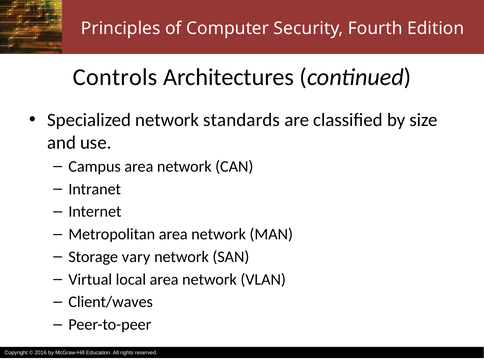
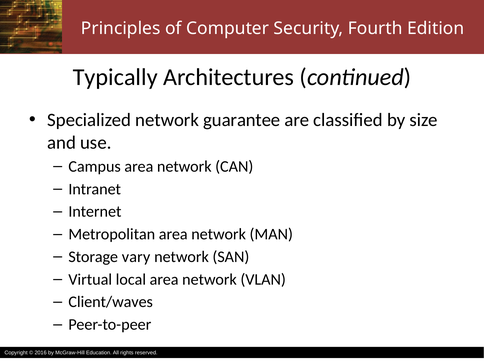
Controls: Controls -> Typically (115, 77)
standards: standards -> guarantee (242, 120)
